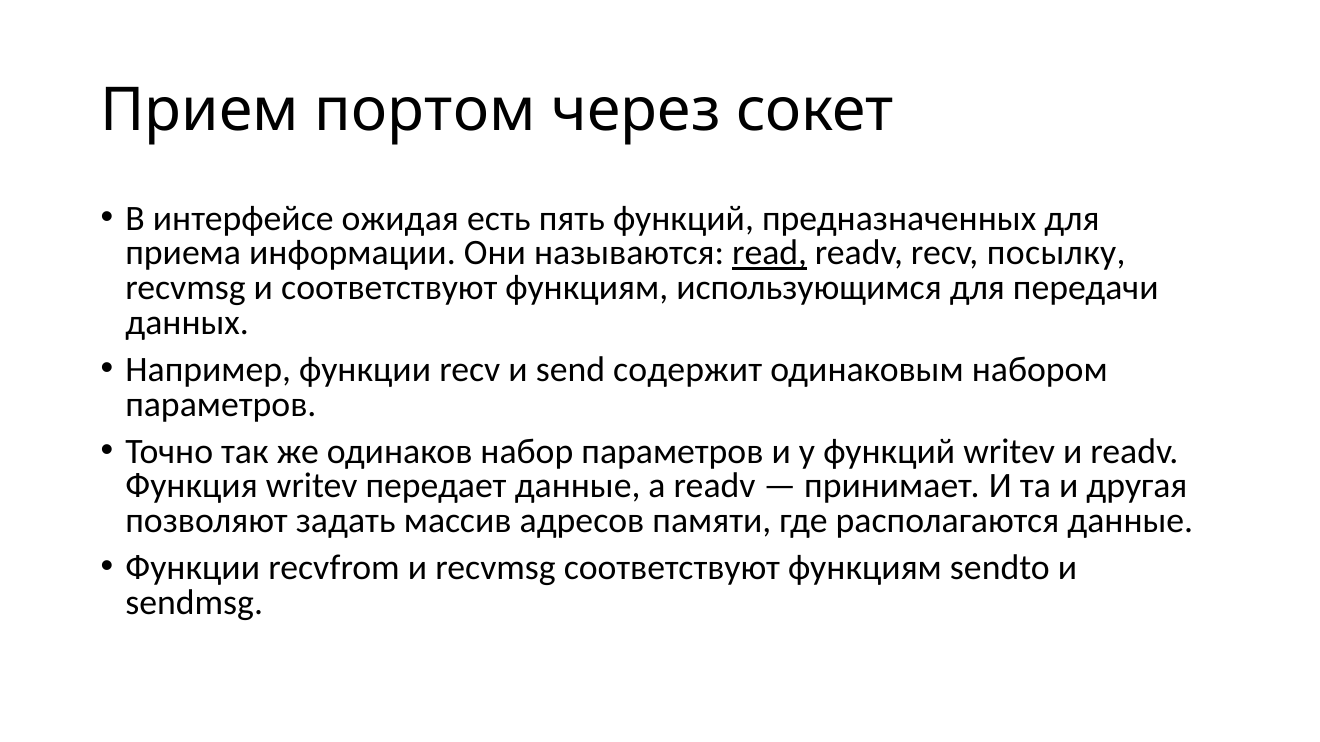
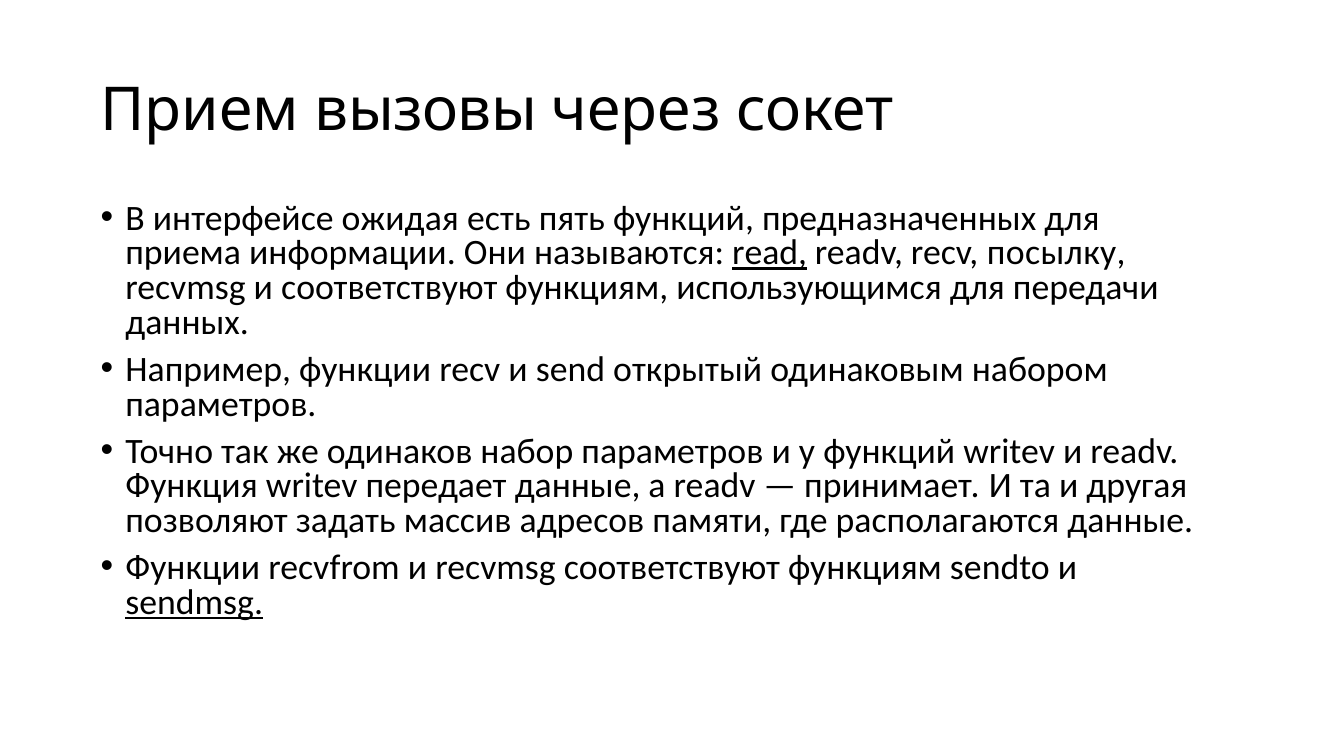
портом: портом -> вызовы (426, 111)
содержит: содержит -> открытый (688, 370)
sendmsg underline: none -> present (194, 603)
